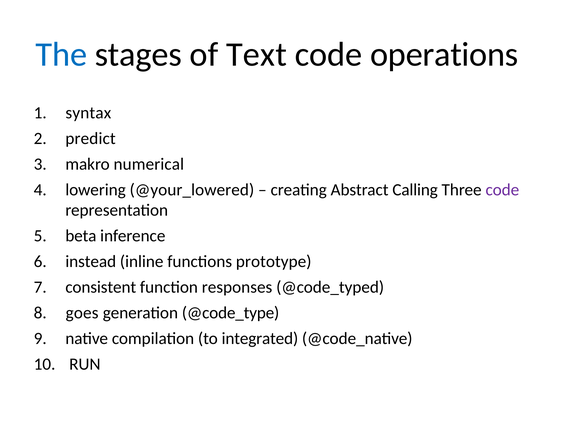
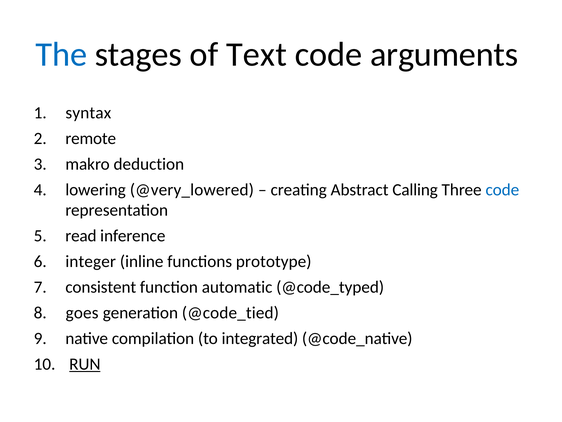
operations: operations -> arguments (444, 54)
predict: predict -> remote (91, 138)
numerical: numerical -> deduction (149, 164)
@your_lowered: @your_lowered -> @very_lowered (192, 189)
code colour: purple -> blue (502, 189)
beta: beta -> read (81, 236)
instead: instead -> integer (91, 261)
responses: responses -> automatic (237, 287)
@code_type: @code_type -> @code_tied (230, 312)
RUN underline: none -> present (85, 364)
